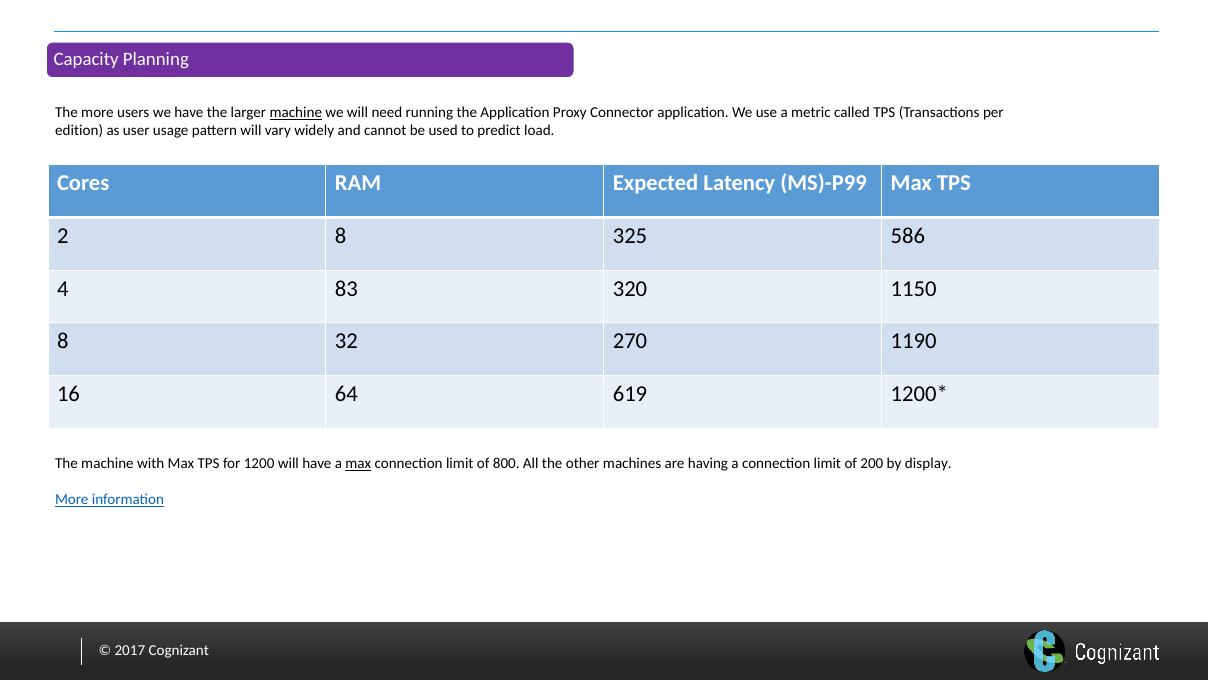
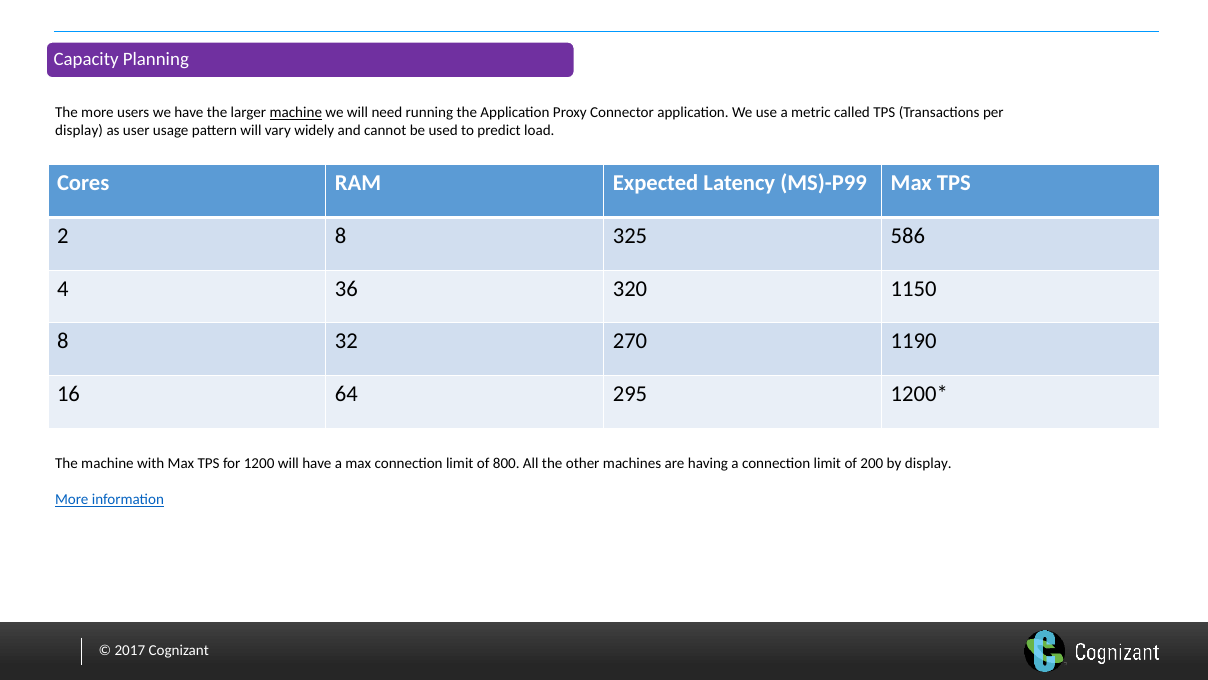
edition: edition -> display (79, 131)
83: 83 -> 36 (346, 289)
619: 619 -> 295 (630, 394)
max underline: present -> none (358, 463)
